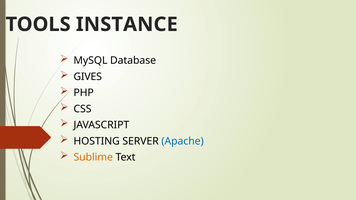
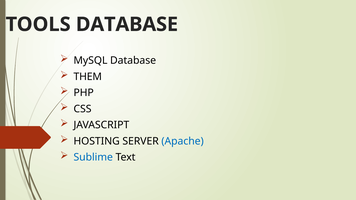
TOOLS INSTANCE: INSTANCE -> DATABASE (127, 24)
GIVES: GIVES -> THEM (88, 77)
Sublime colour: orange -> blue (93, 157)
